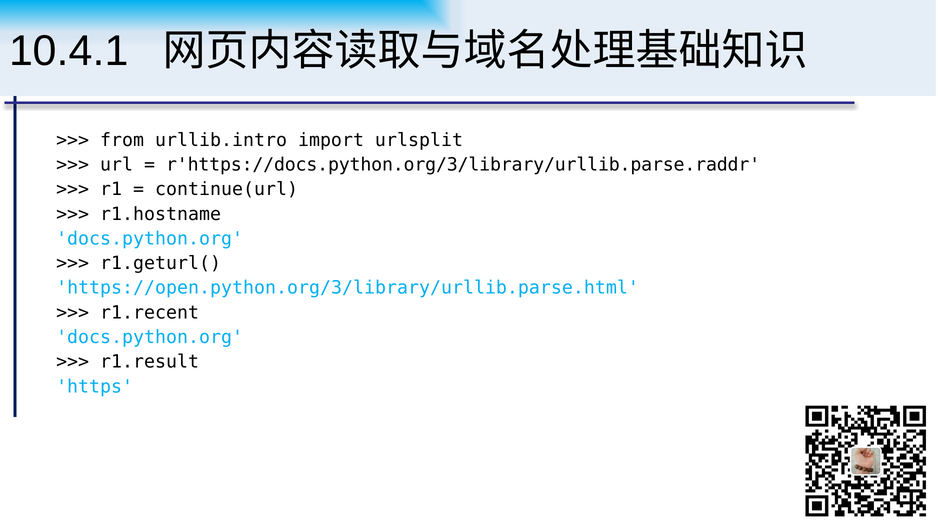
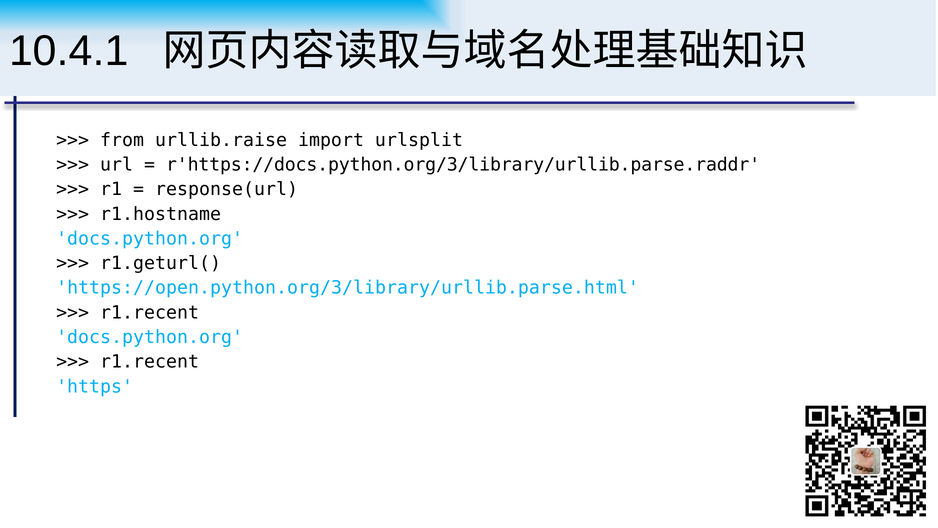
urllib.intro: urllib.intro -> urllib.raise (221, 140)
continue(url: continue(url -> response(url (227, 189)
r1.result: r1.result -> r1.recent (150, 362)
